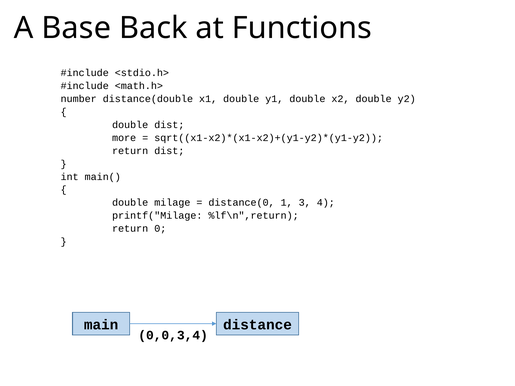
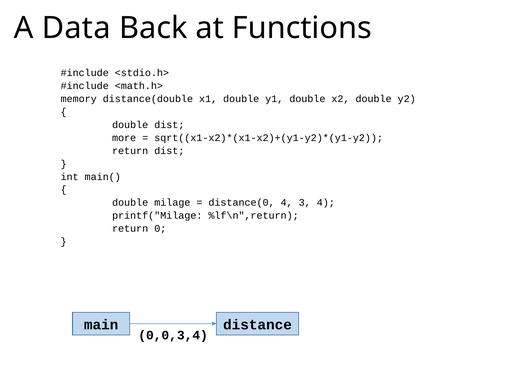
Base: Base -> Data (76, 28)
number: number -> memory (79, 99)
distance(0 1: 1 -> 4 (287, 203)
